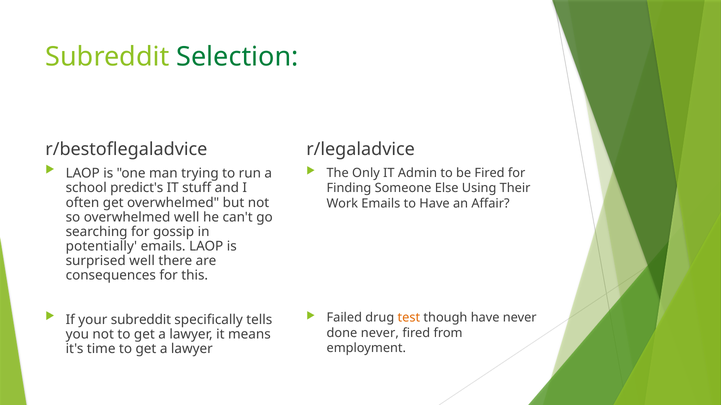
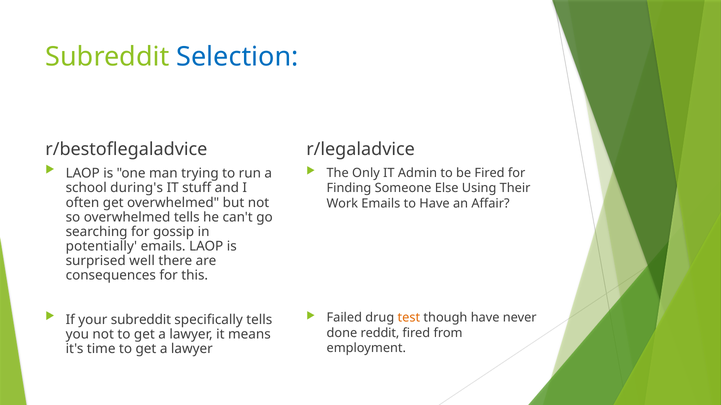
Selection colour: green -> blue (238, 57)
predict's: predict's -> during's (137, 188)
overwhelmed well: well -> tells (187, 217)
done never: never -> reddit (380, 333)
